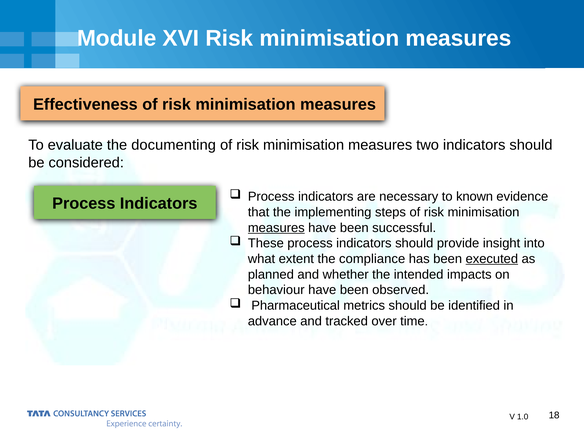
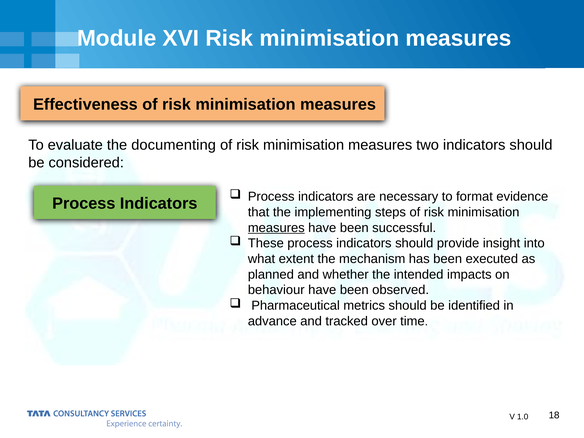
known: known -> format (475, 197)
compliance: compliance -> mechanism (372, 259)
executed underline: present -> none (492, 259)
